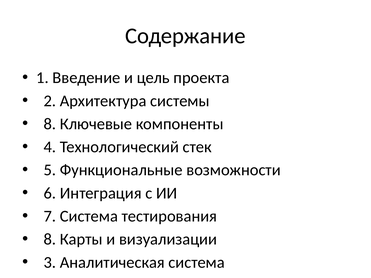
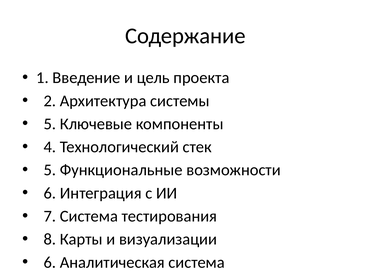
8: 8 -> 5 (50, 124)
3: 3 -> 6 (50, 263)
